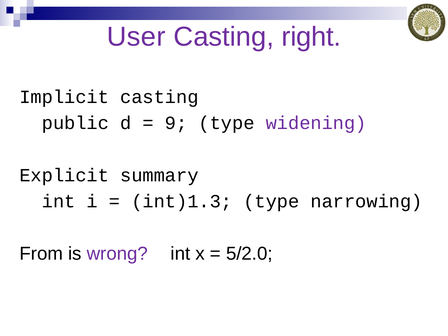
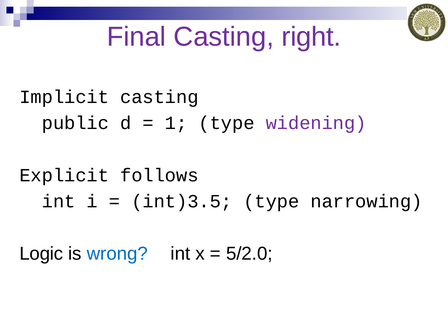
User: User -> Final (136, 37)
9: 9 -> 1 (176, 123)
summary: summary -> follows (159, 175)
int)1.3: int)1.3 -> int)3.5 (182, 201)
From: From -> Logic (41, 254)
wrong colour: purple -> blue (117, 254)
